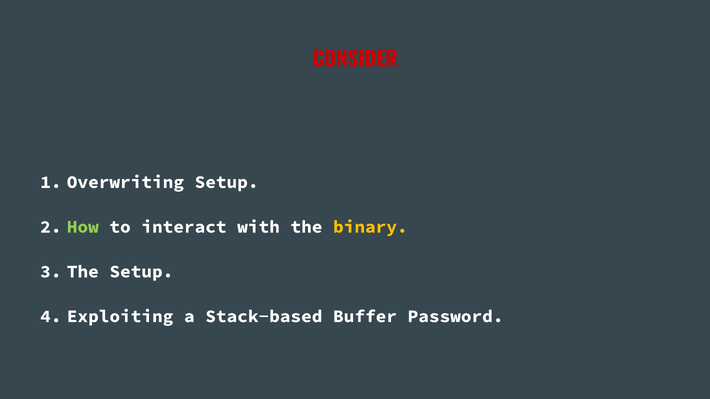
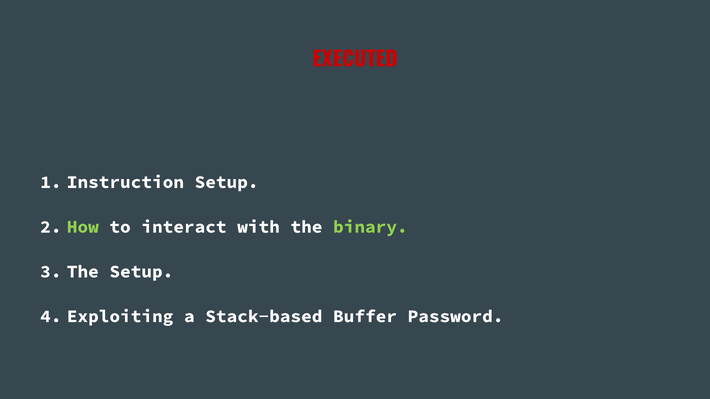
CONSIDER: CONSIDER -> EXECUTED (355, 60)
Overwriting: Overwriting -> Instruction (125, 182)
binary colour: yellow -> light green (370, 227)
